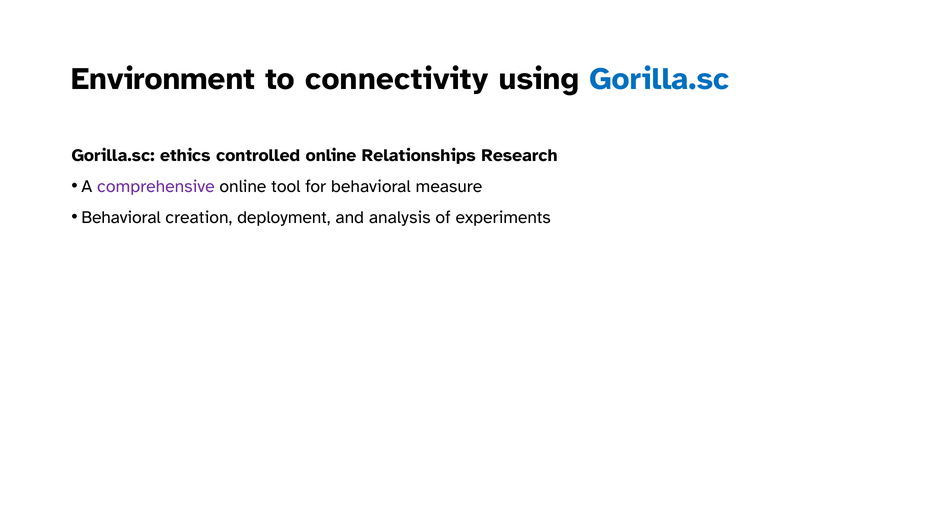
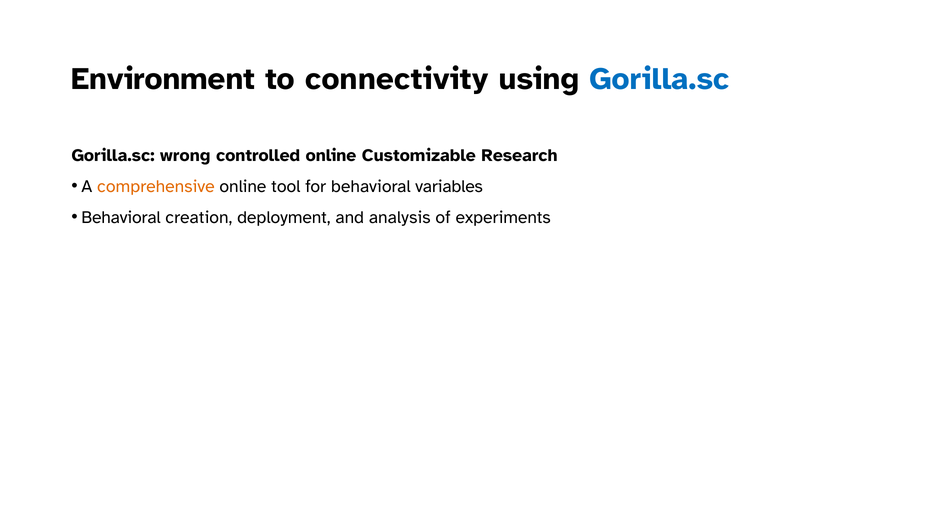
ethics: ethics -> wrong (185, 156)
Relationships: Relationships -> Customizable (419, 156)
comprehensive colour: purple -> orange (156, 186)
measure: measure -> variables (449, 186)
